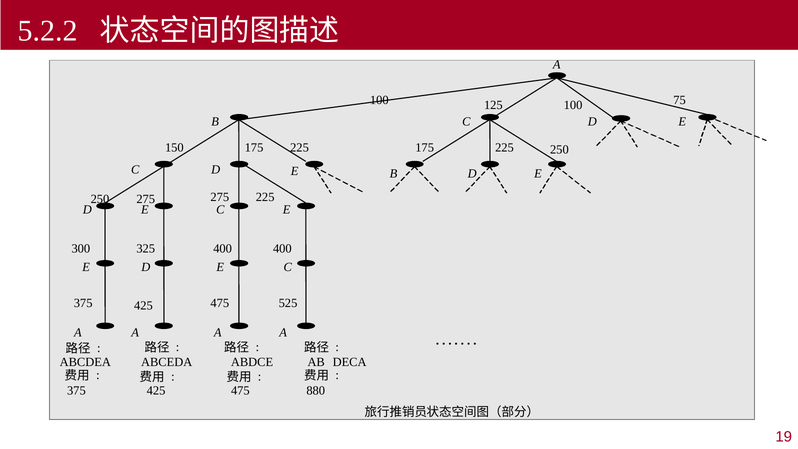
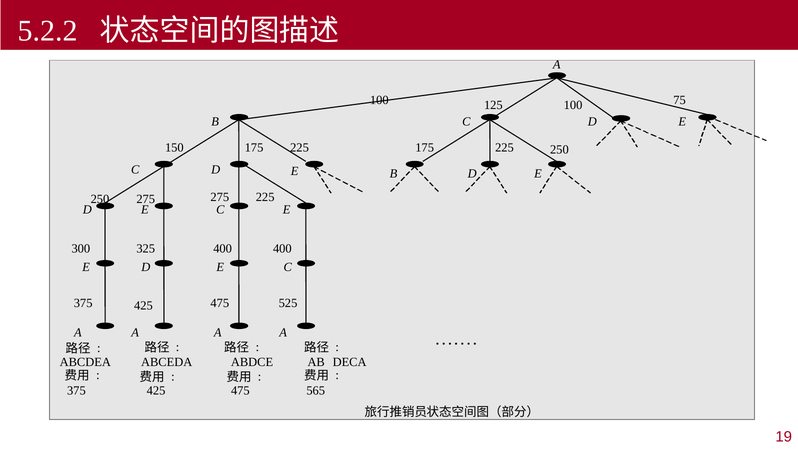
880: 880 -> 565 (316, 390)
